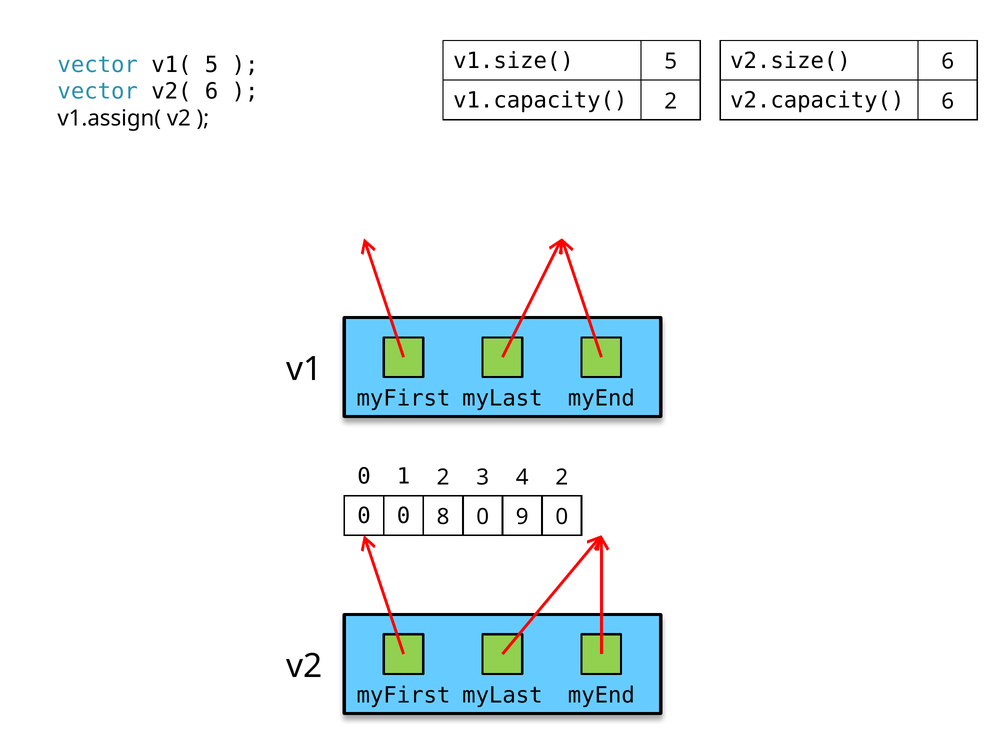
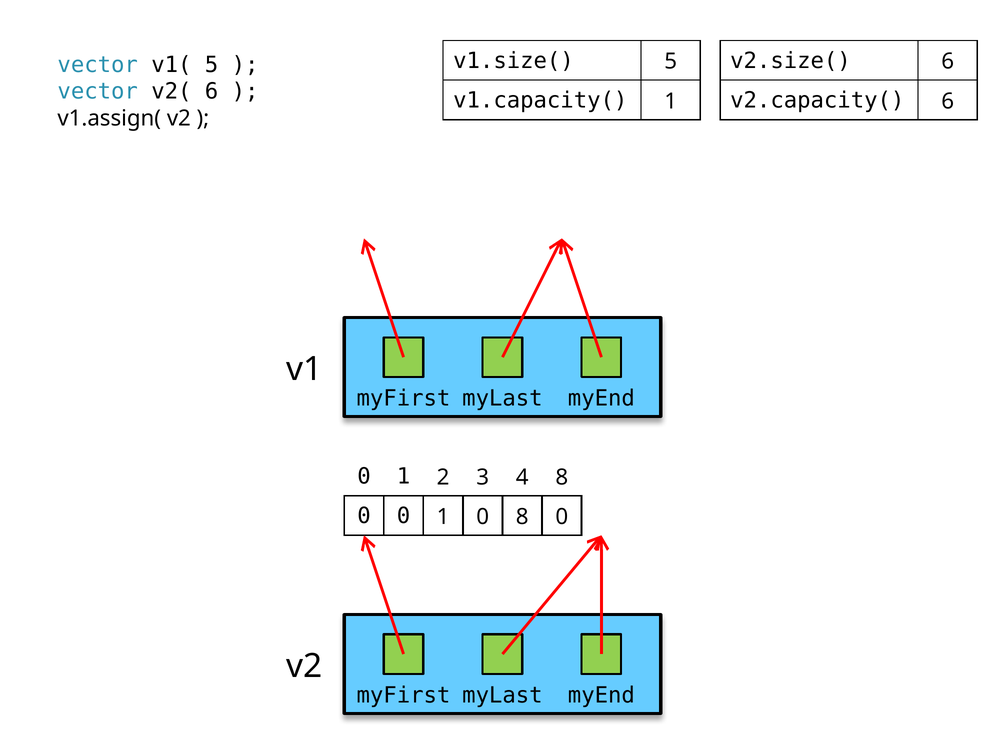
v1.capacity( 2: 2 -> 1 (671, 101)
4 2: 2 -> 8 (562, 477)
0 0 8: 8 -> 1 (443, 517)
0 9: 9 -> 8 (522, 517)
